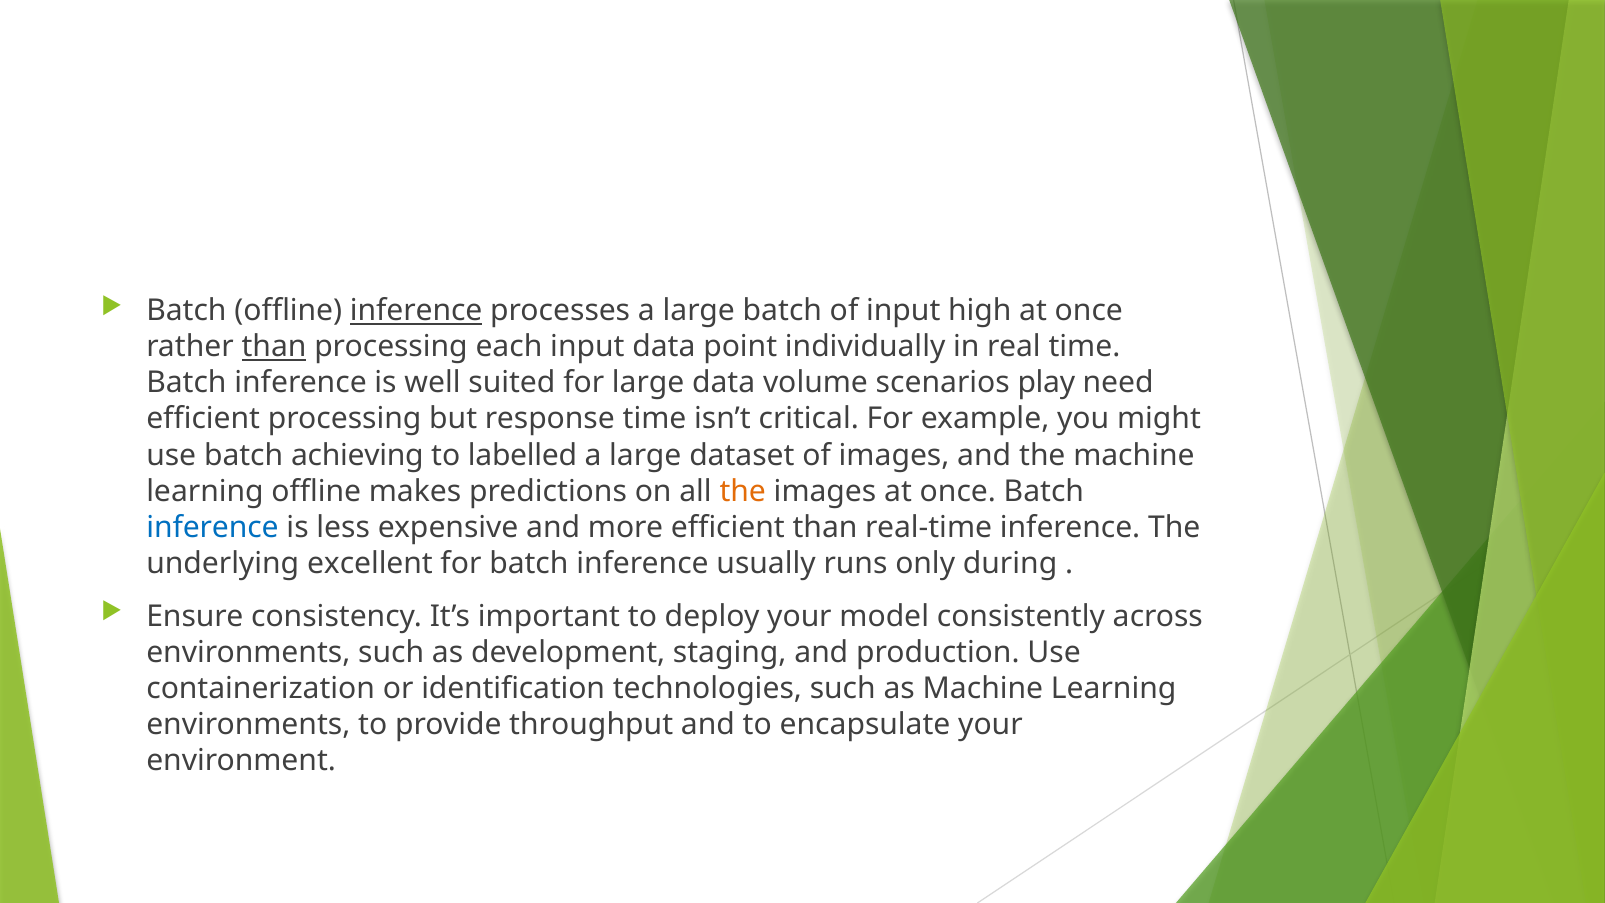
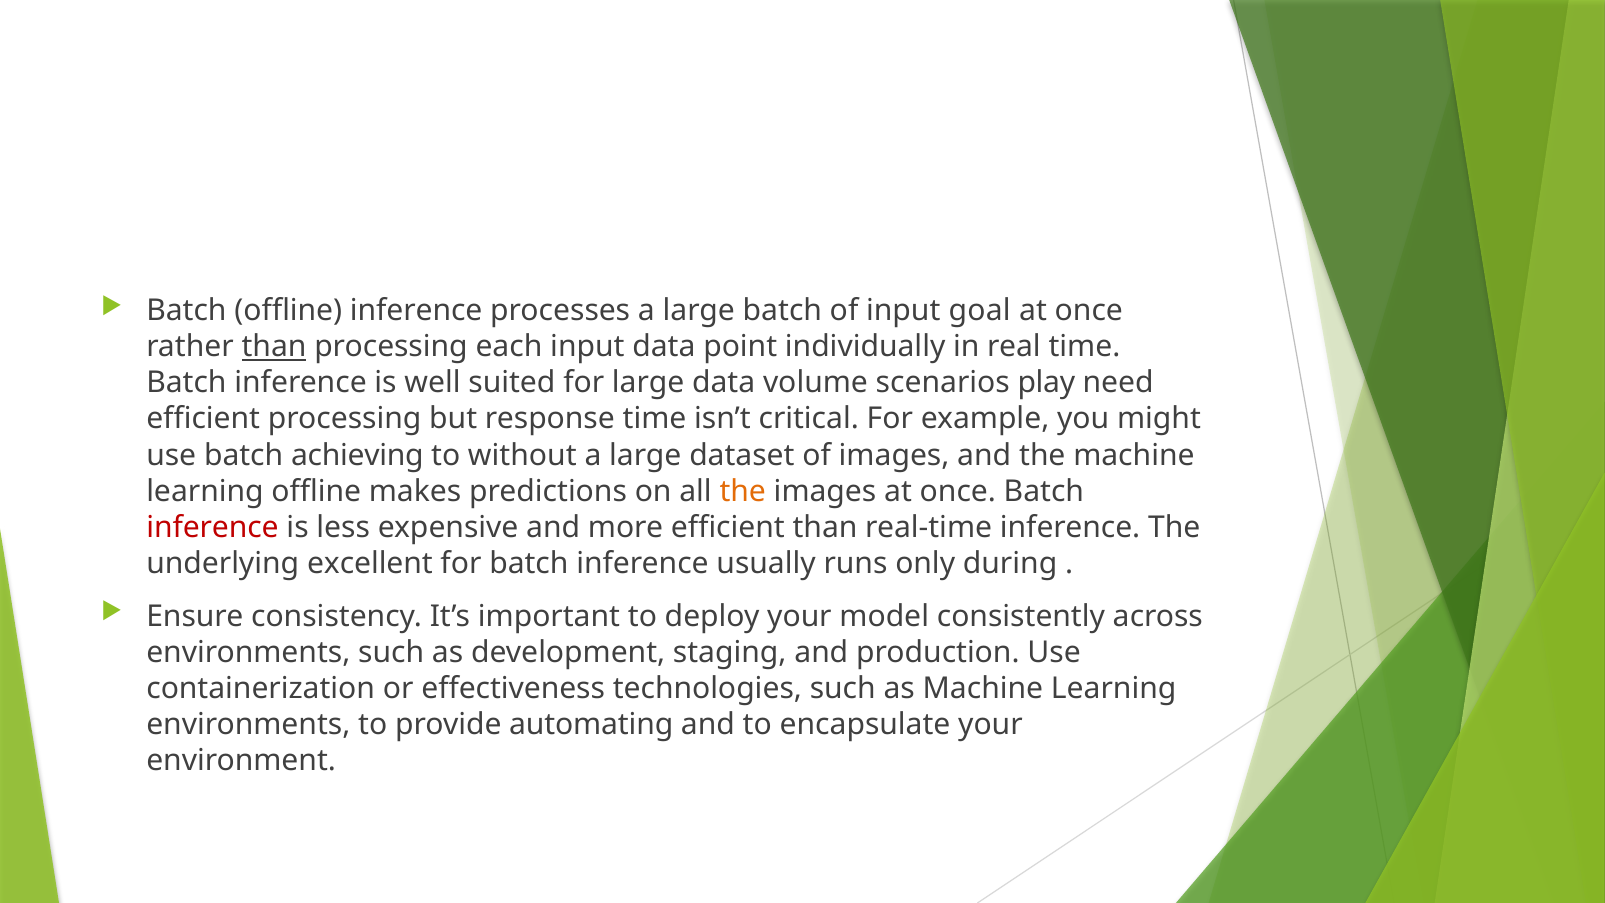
inference underline: present -> none (416, 311)
high: high -> goal (980, 311)
labelled: labelled -> without (522, 455)
inference colour: blue -> red (213, 527)
identification: identification -> effectiveness (513, 688)
throughput: throughput -> automating (591, 725)
